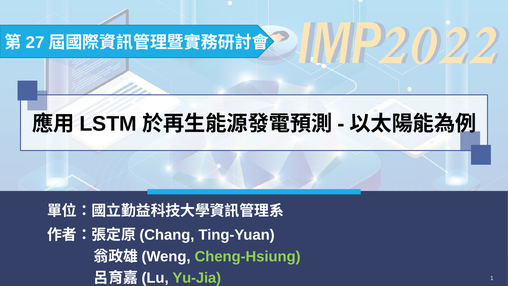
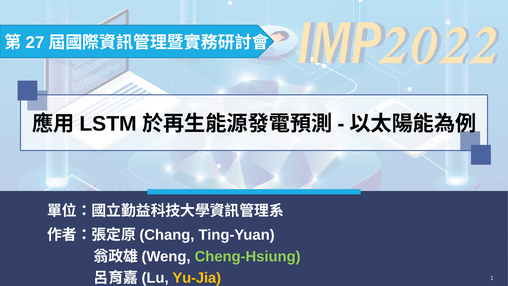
Yu-Jia colour: light green -> yellow (197, 278)
